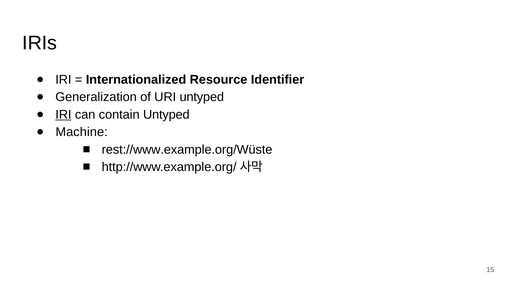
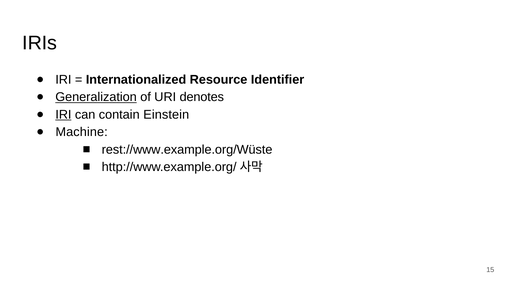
Generalization underline: none -> present (96, 97)
URI untyped: untyped -> denotes (202, 97)
contain Untyped: Untyped -> Einstein (166, 114)
